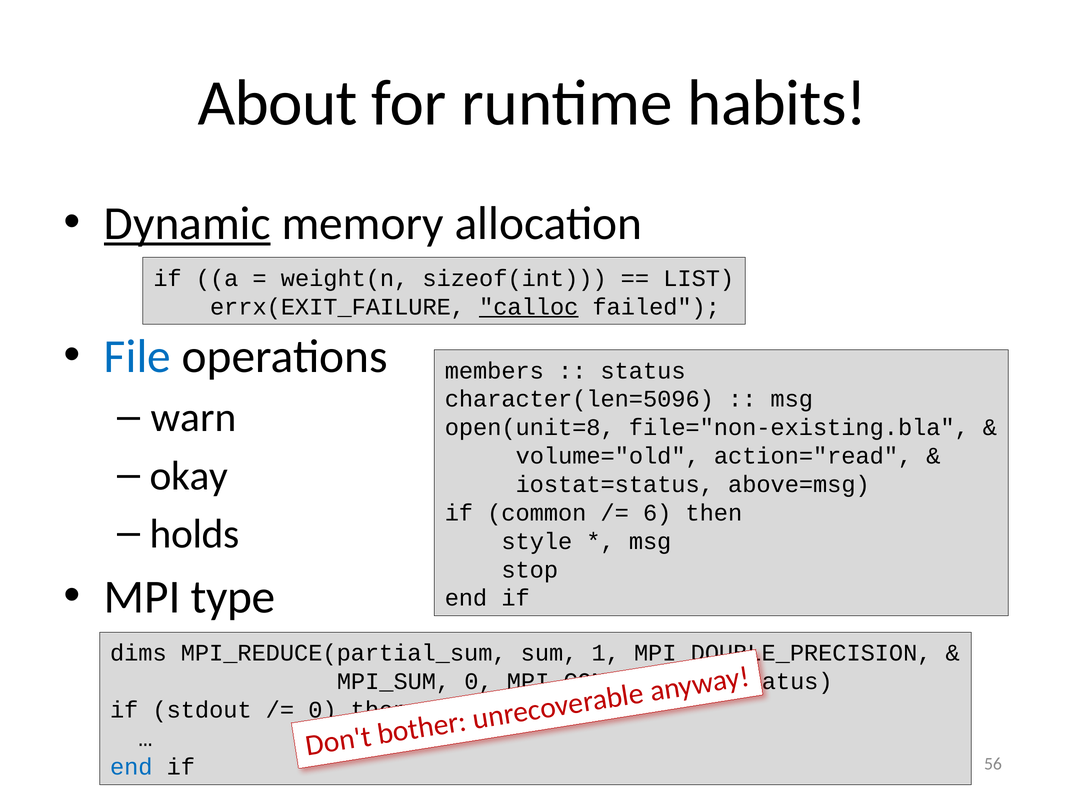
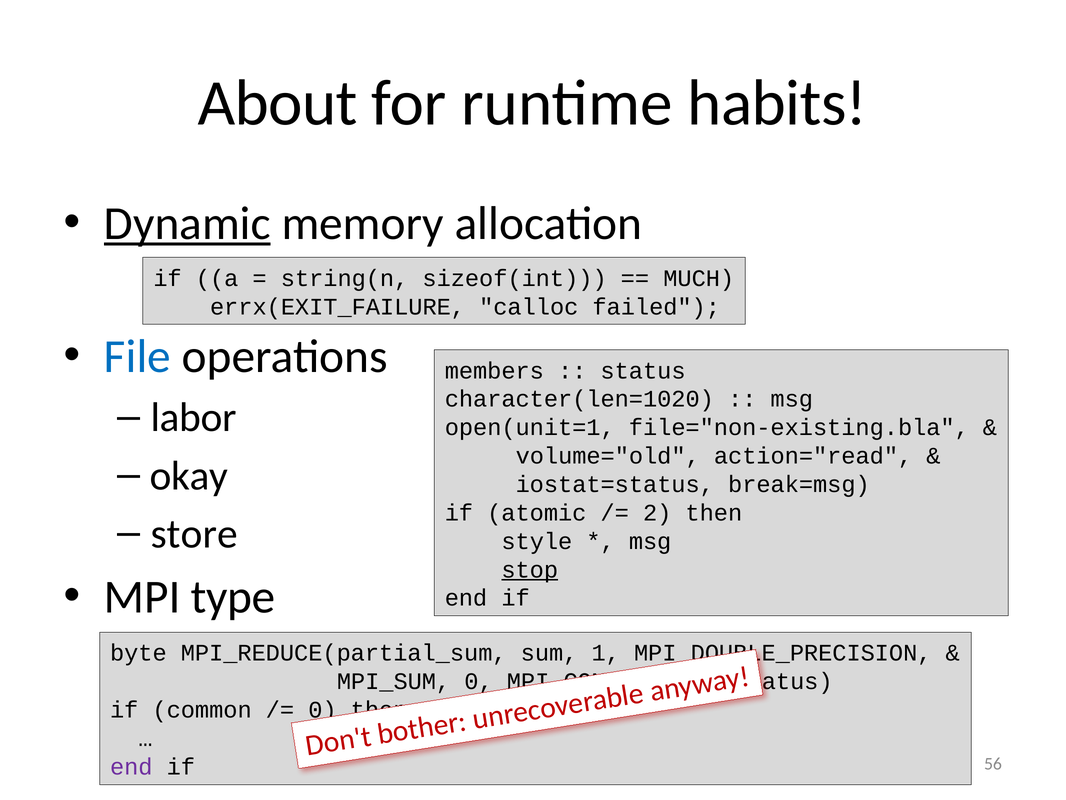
weight(n: weight(n -> string(n (345, 278)
LIST: LIST -> MUCH (699, 278)
calloc underline: present -> none (529, 307)
character(len=5096: character(len=5096 -> character(len=1020 (579, 399)
warn: warn -> labor (194, 418)
open(unit=8: open(unit=8 -> open(unit=1 (530, 427)
above=msg: above=msg -> break=msg (799, 484)
common: common -> atomic (537, 513)
6: 6 -> 2 (657, 513)
holds: holds -> store (194, 534)
stop underline: none -> present (530, 569)
dims: dims -> byte (138, 653)
stdout: stdout -> common (202, 710)
end colour: blue -> purple (131, 766)
